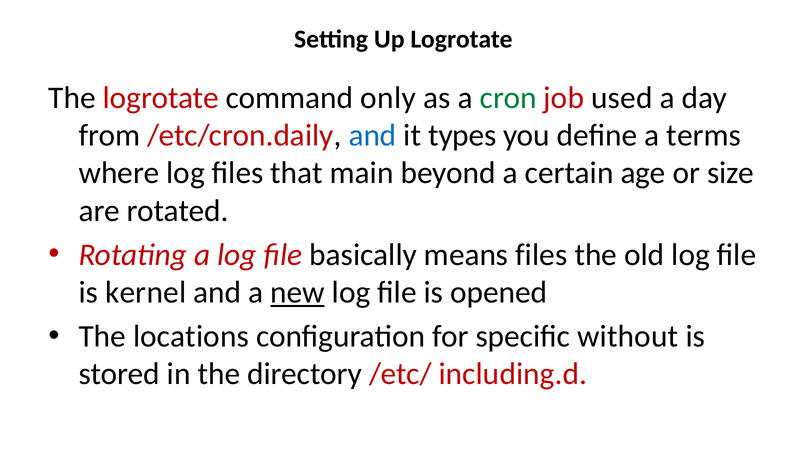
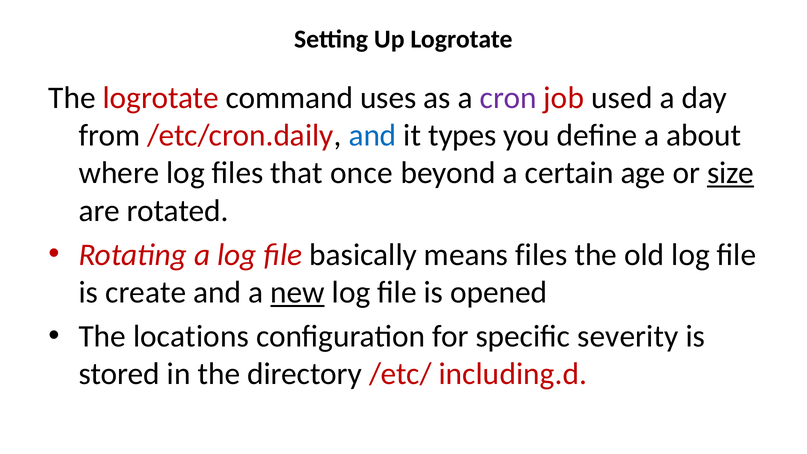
only: only -> uses (388, 98)
cron colour: green -> purple (508, 98)
terms: terms -> about (704, 135)
main: main -> once (362, 173)
size underline: none -> present (731, 173)
kernel: kernel -> create (146, 292)
without: without -> severity (628, 336)
